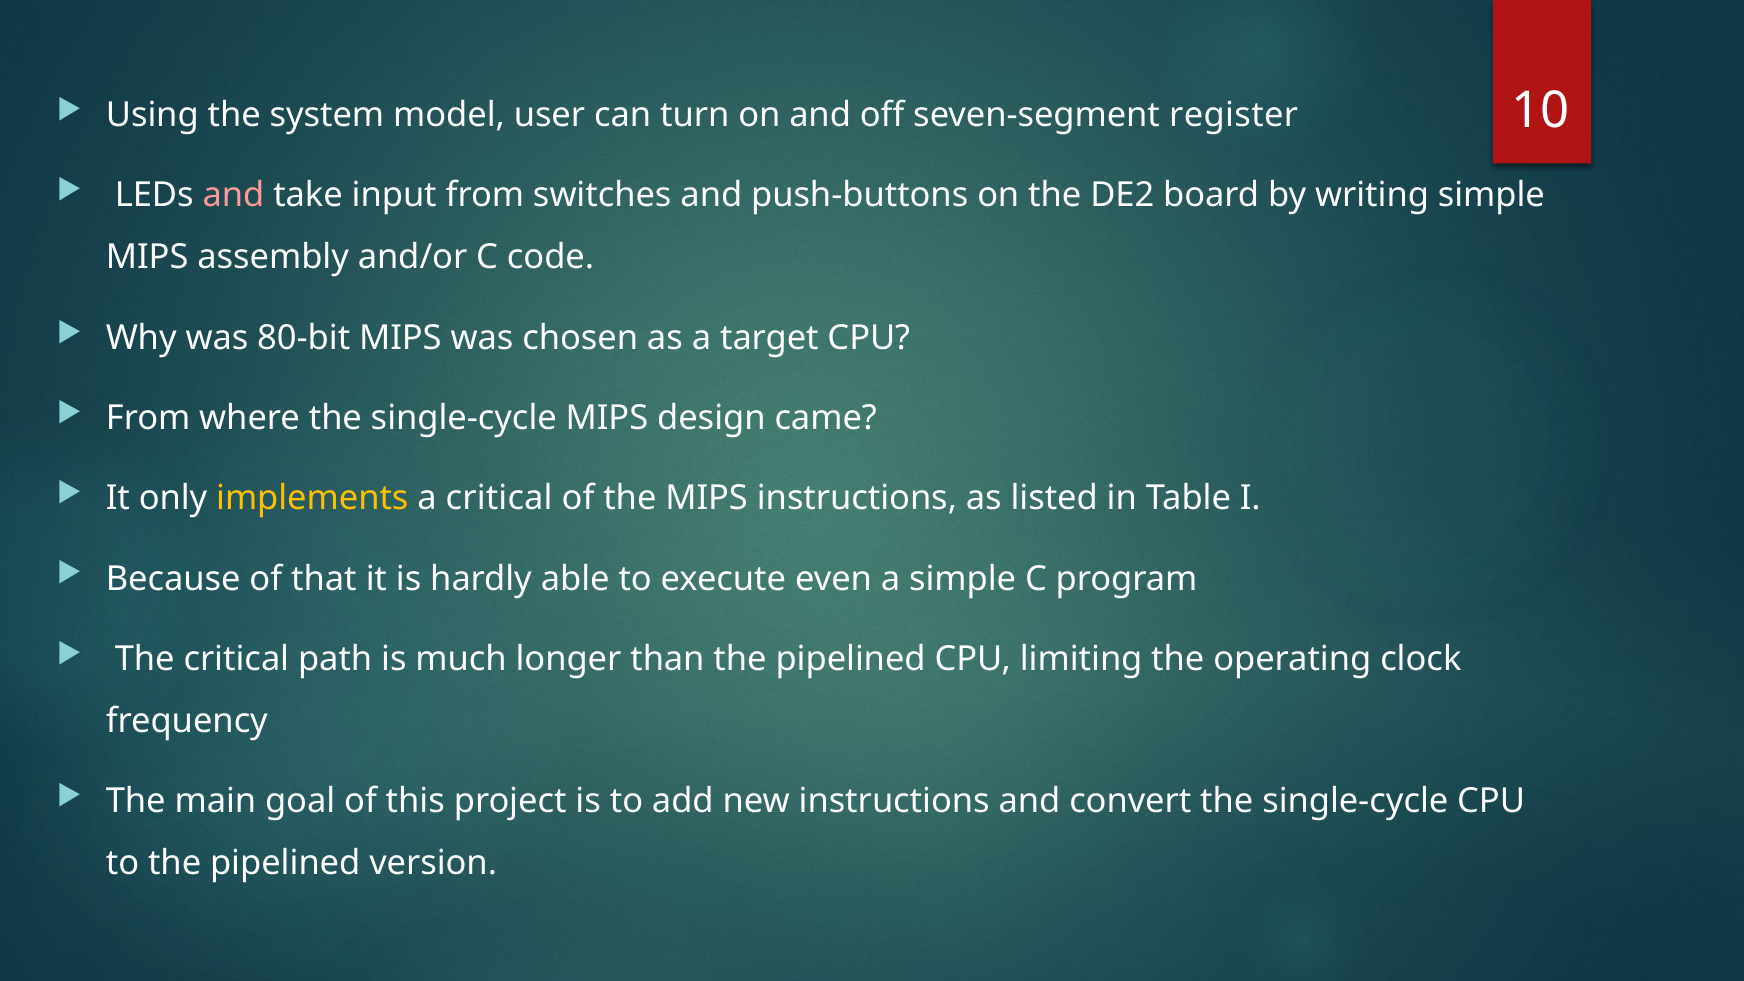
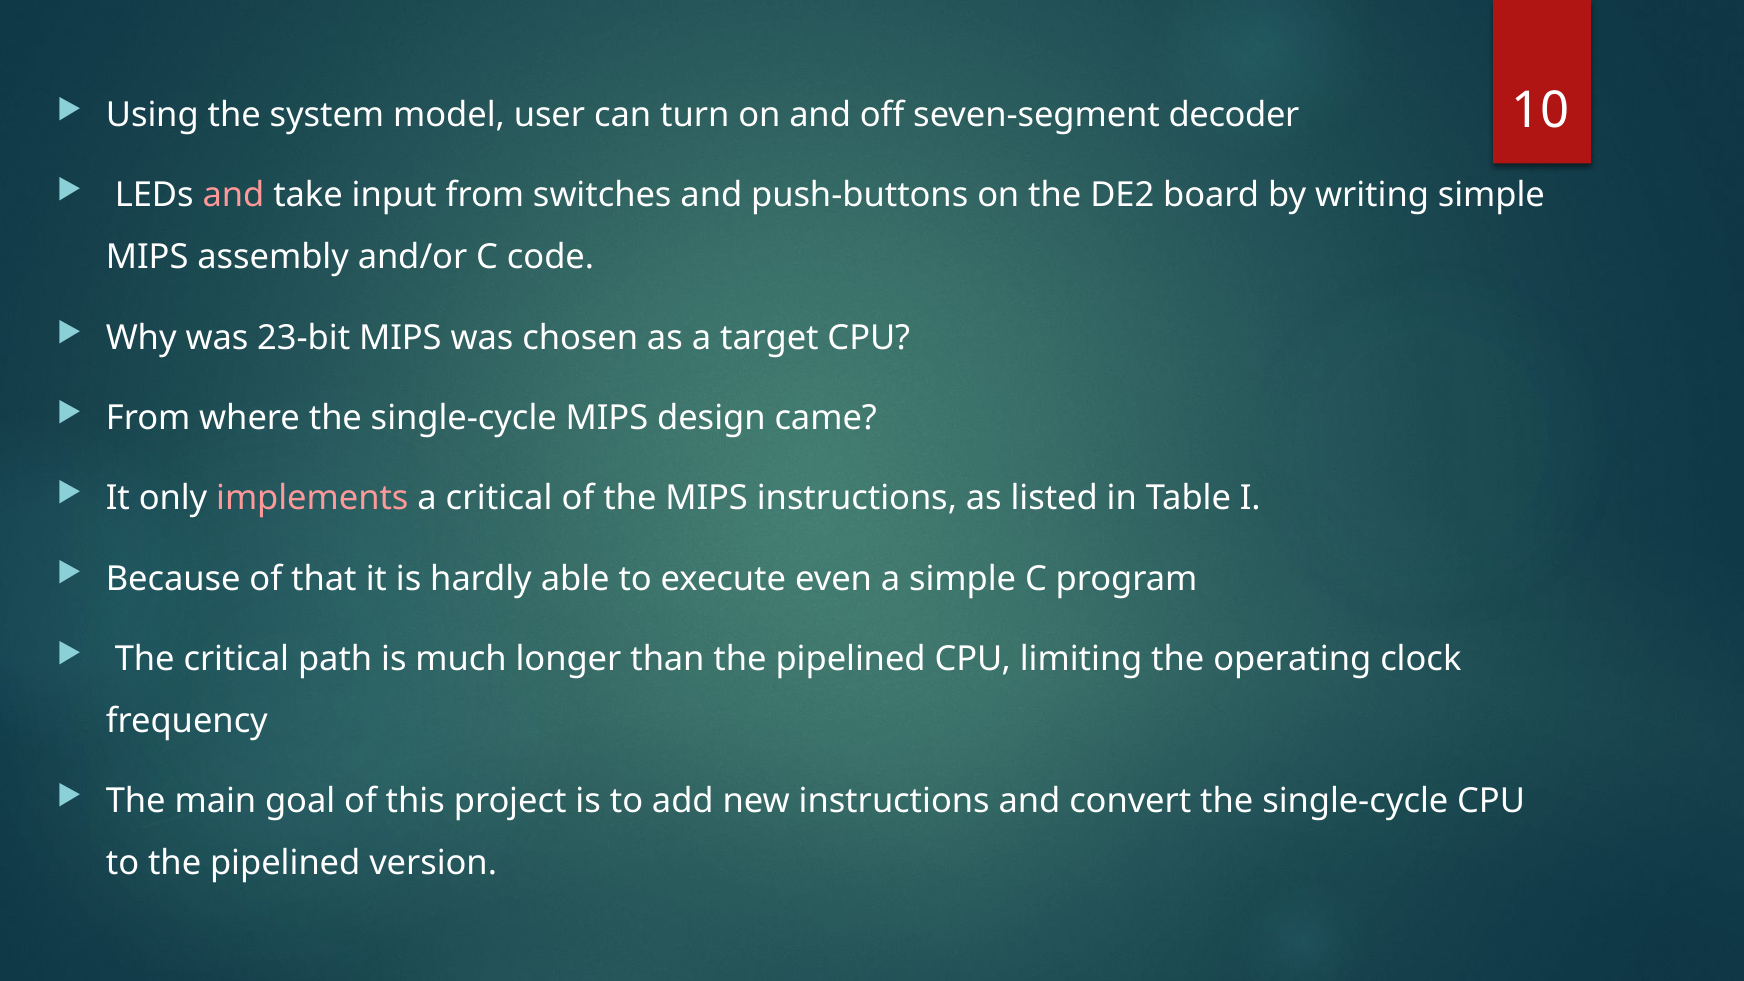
register: register -> decoder (1234, 115)
80-bit: 80-bit -> 23-bit (304, 338)
implements colour: yellow -> pink (312, 498)
